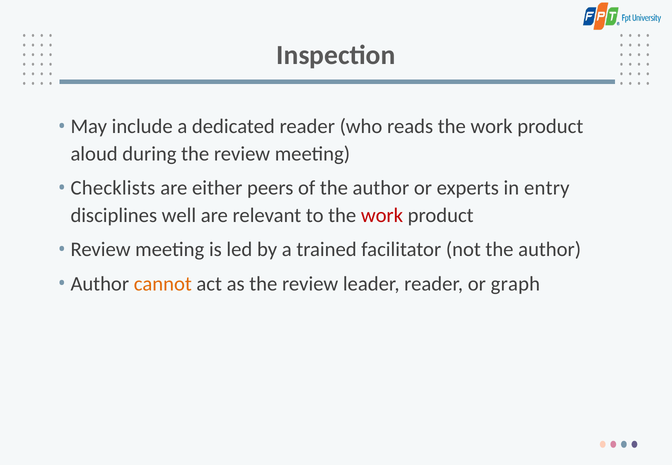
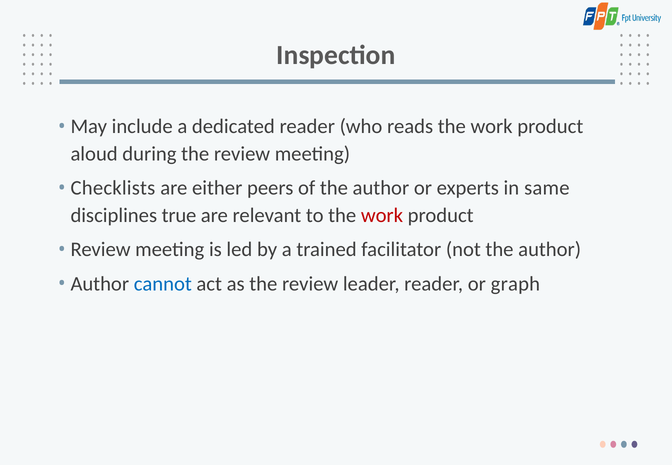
entry: entry -> same (547, 188)
well: well -> true (179, 215)
cannot colour: orange -> blue (163, 284)
